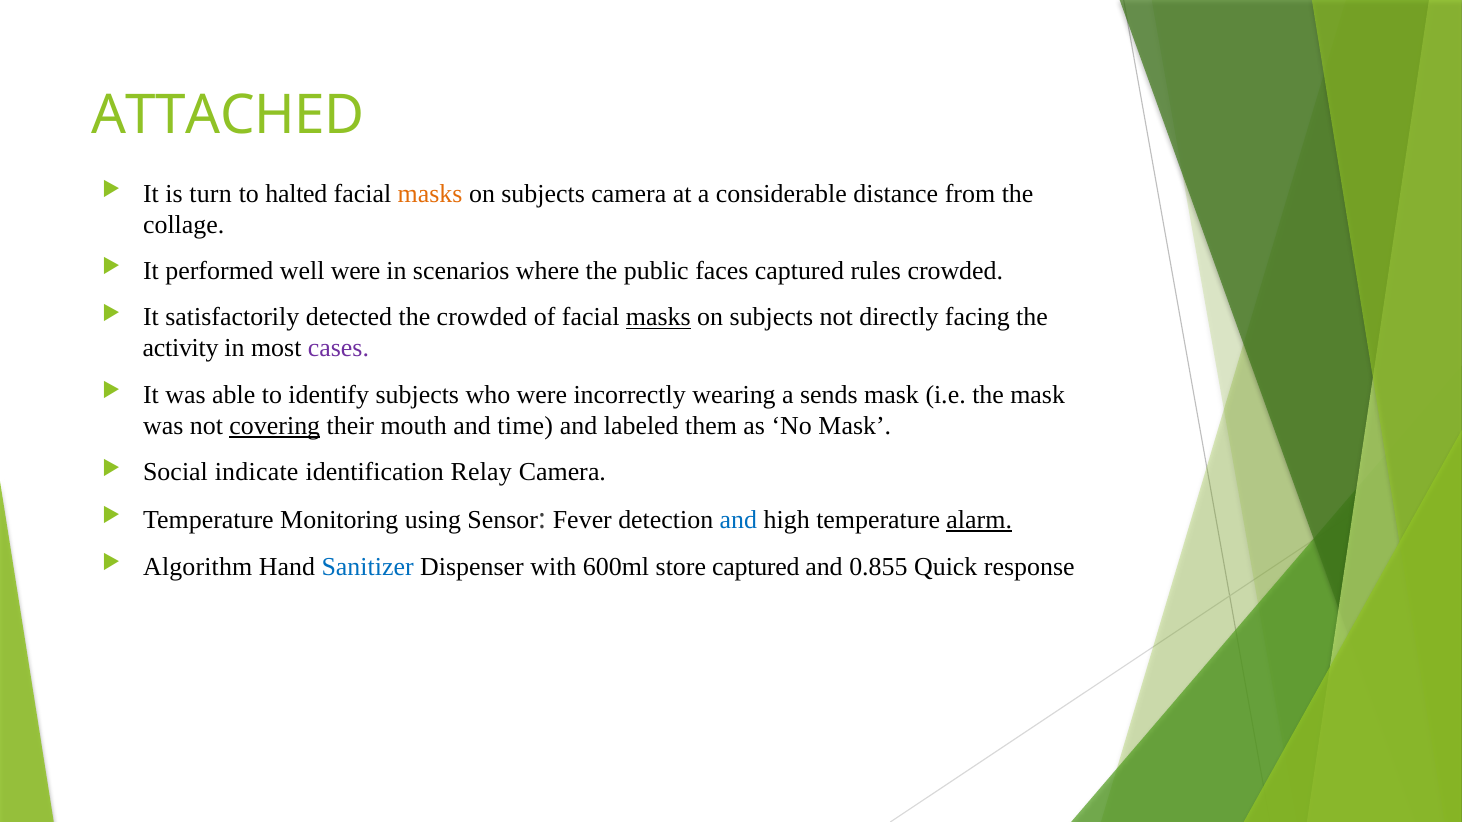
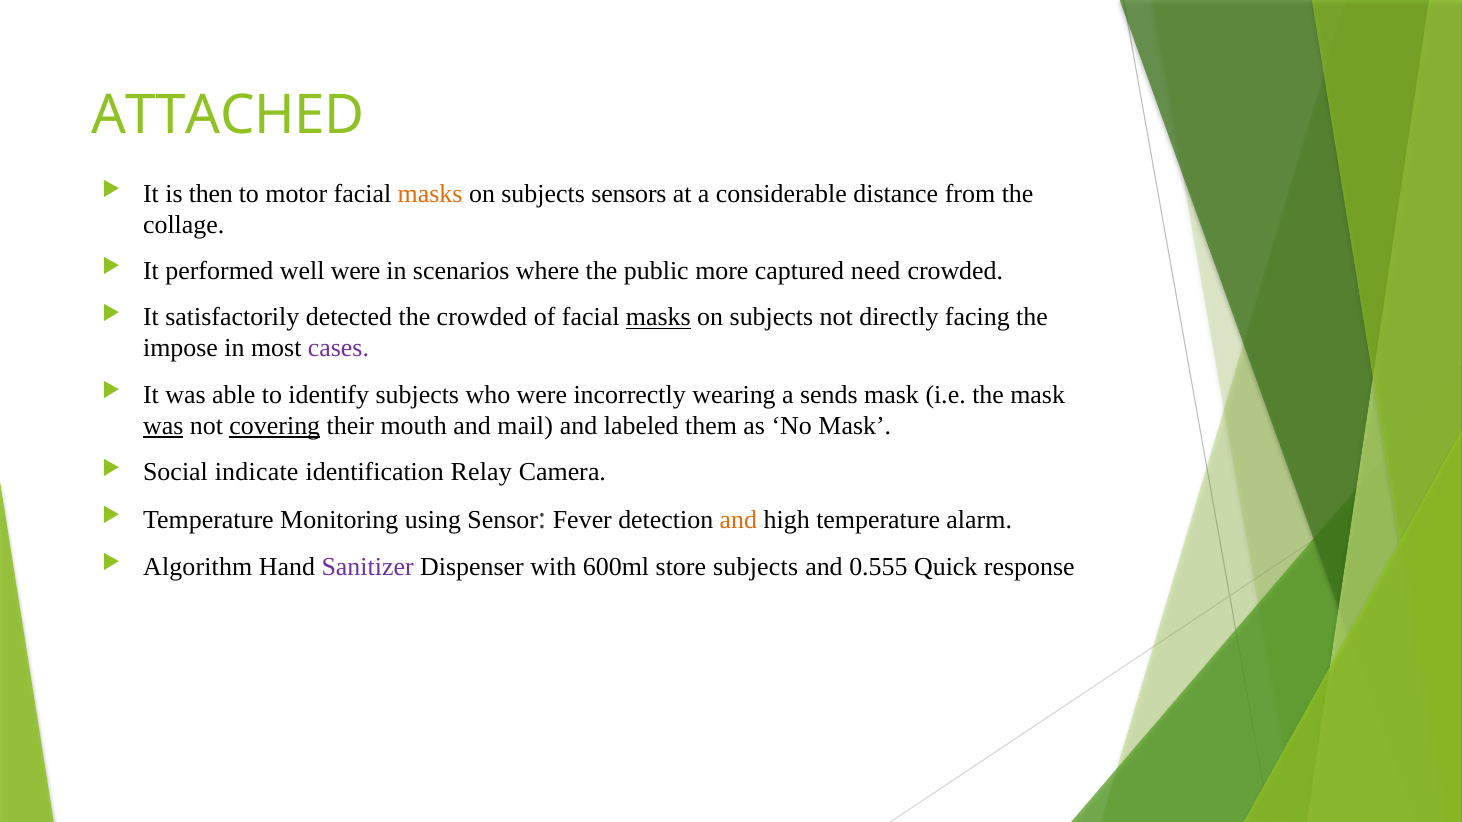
turn: turn -> then (211, 194)
halted: halted -> motor (296, 194)
subjects camera: camera -> sensors (629, 194)
faces: faces -> more (722, 271)
rules: rules -> need (876, 271)
activity: activity -> impose (180, 349)
was underline: none -> present (163, 426)
time: time -> mail (525, 426)
and colour: blue -> orange (738, 520)
alarm underline: present -> none (979, 520)
Sanitizer colour: blue -> purple (368, 567)
store captured: captured -> subjects (756, 567)
0.855: 0.855 -> 0.555 (878, 567)
